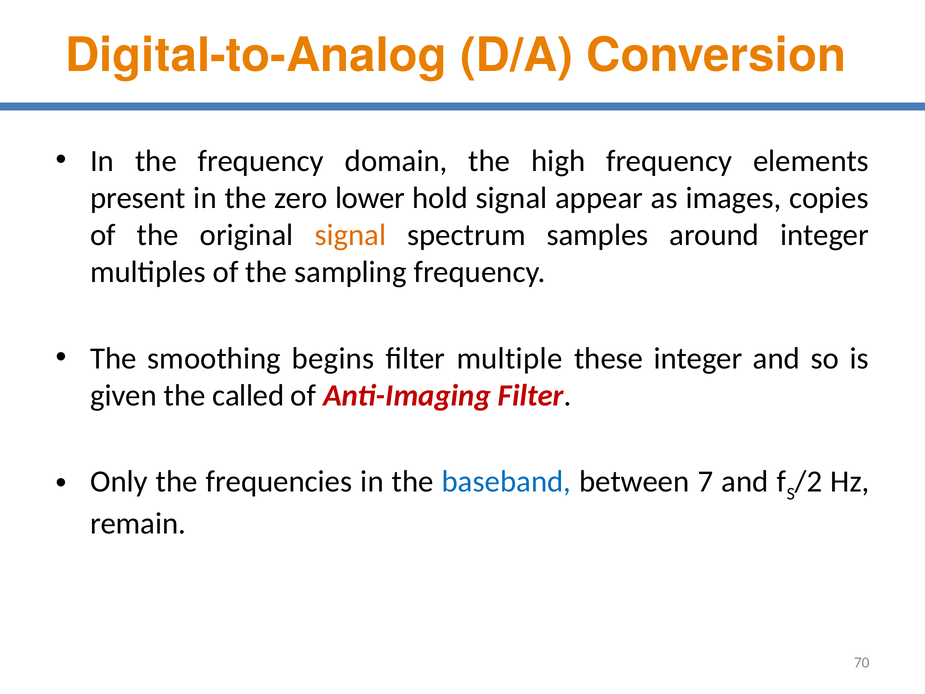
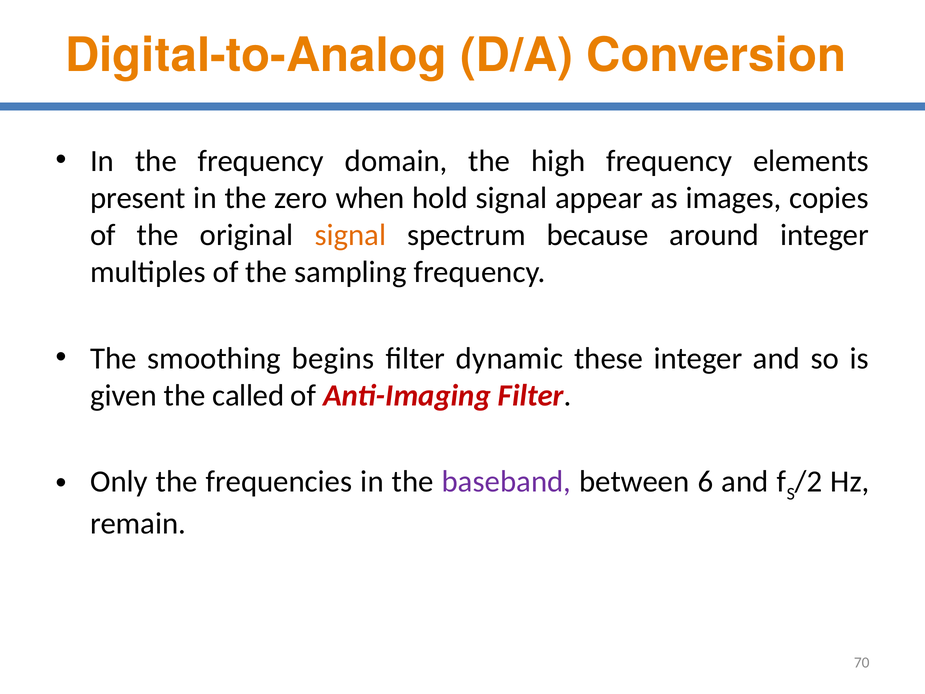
lower: lower -> when (370, 198)
samples: samples -> because (598, 235)
multiple: multiple -> dynamic (510, 358)
baseband colour: blue -> purple (506, 482)
7: 7 -> 6 (705, 482)
